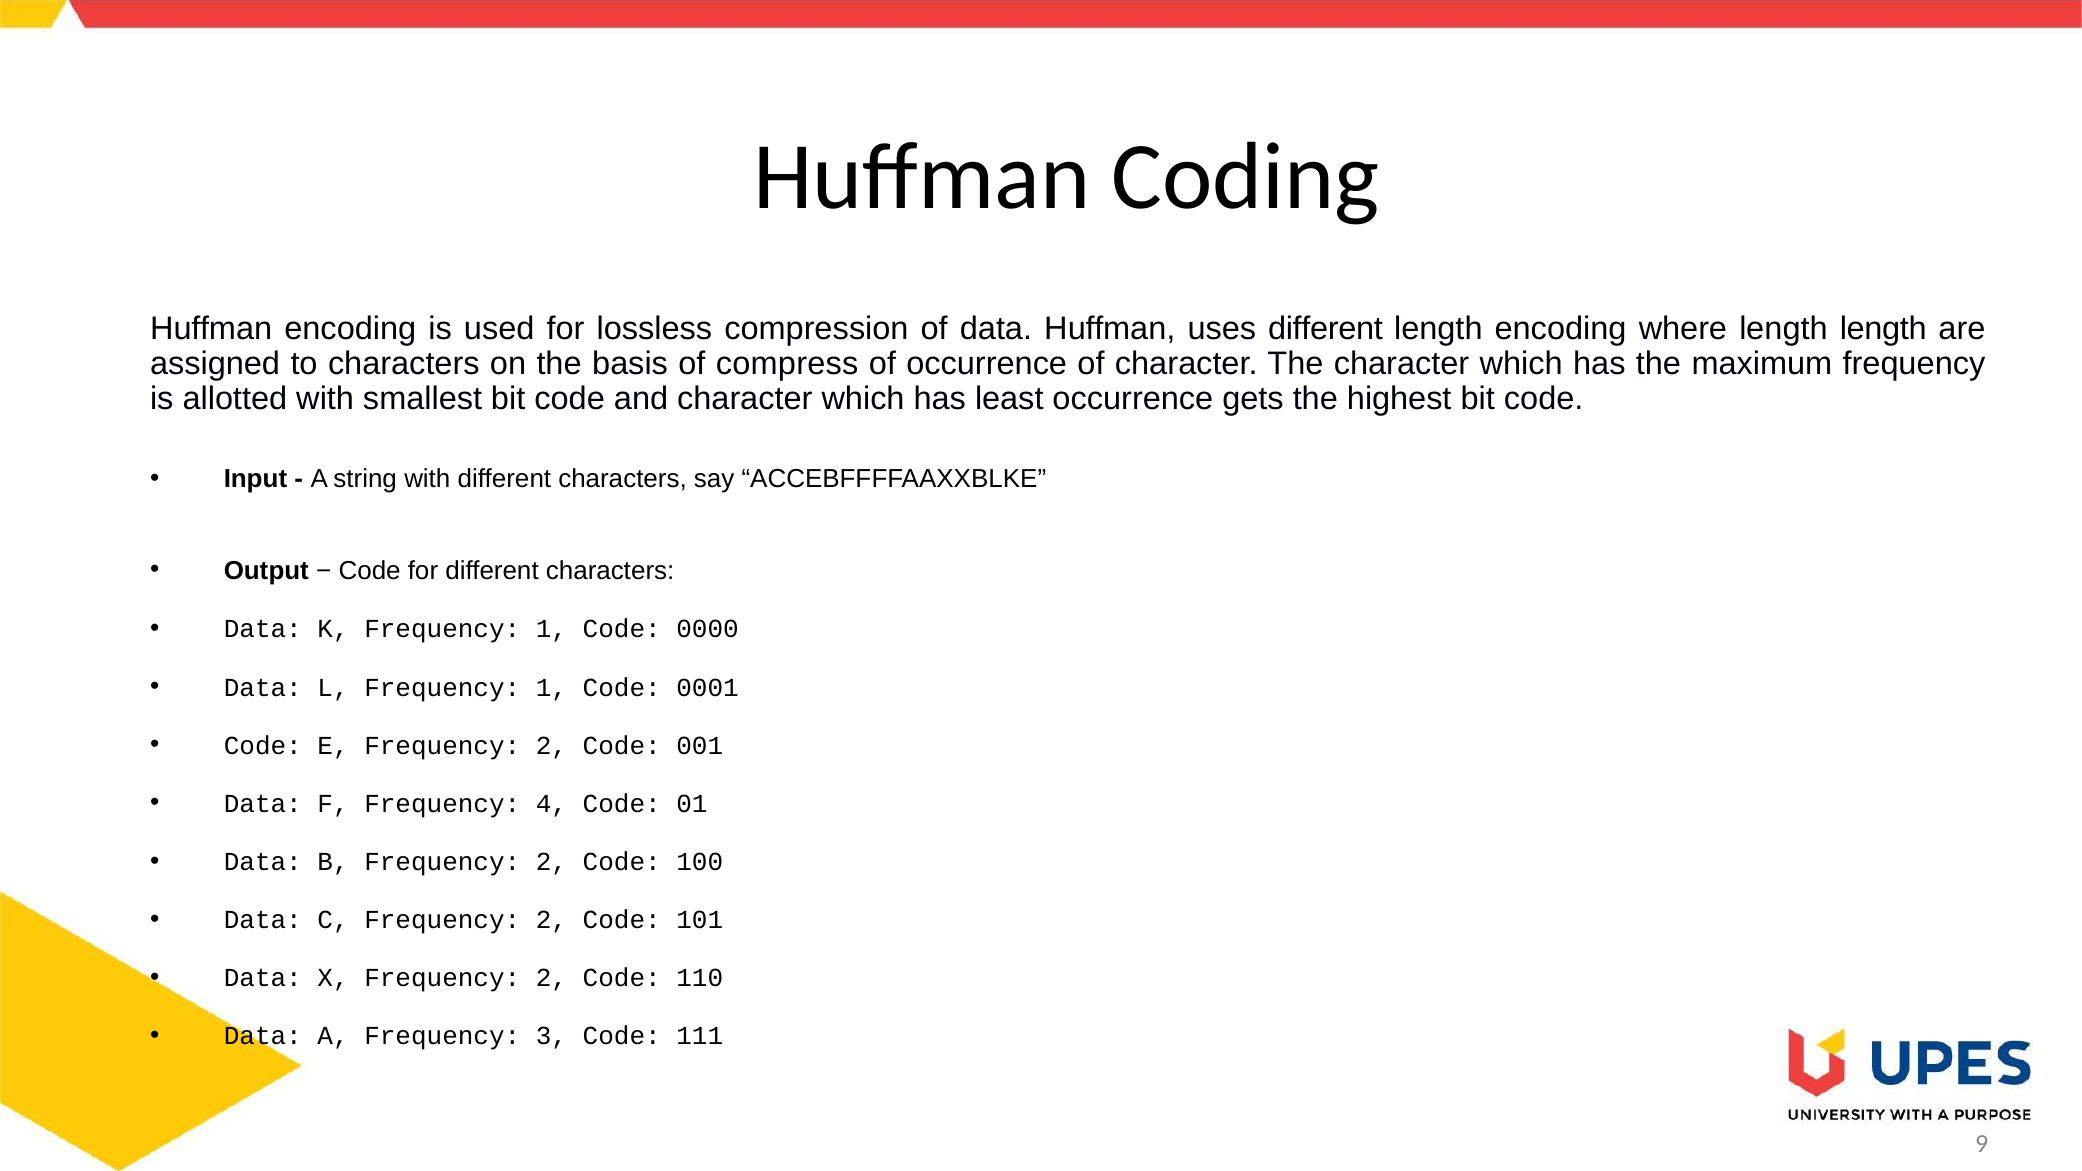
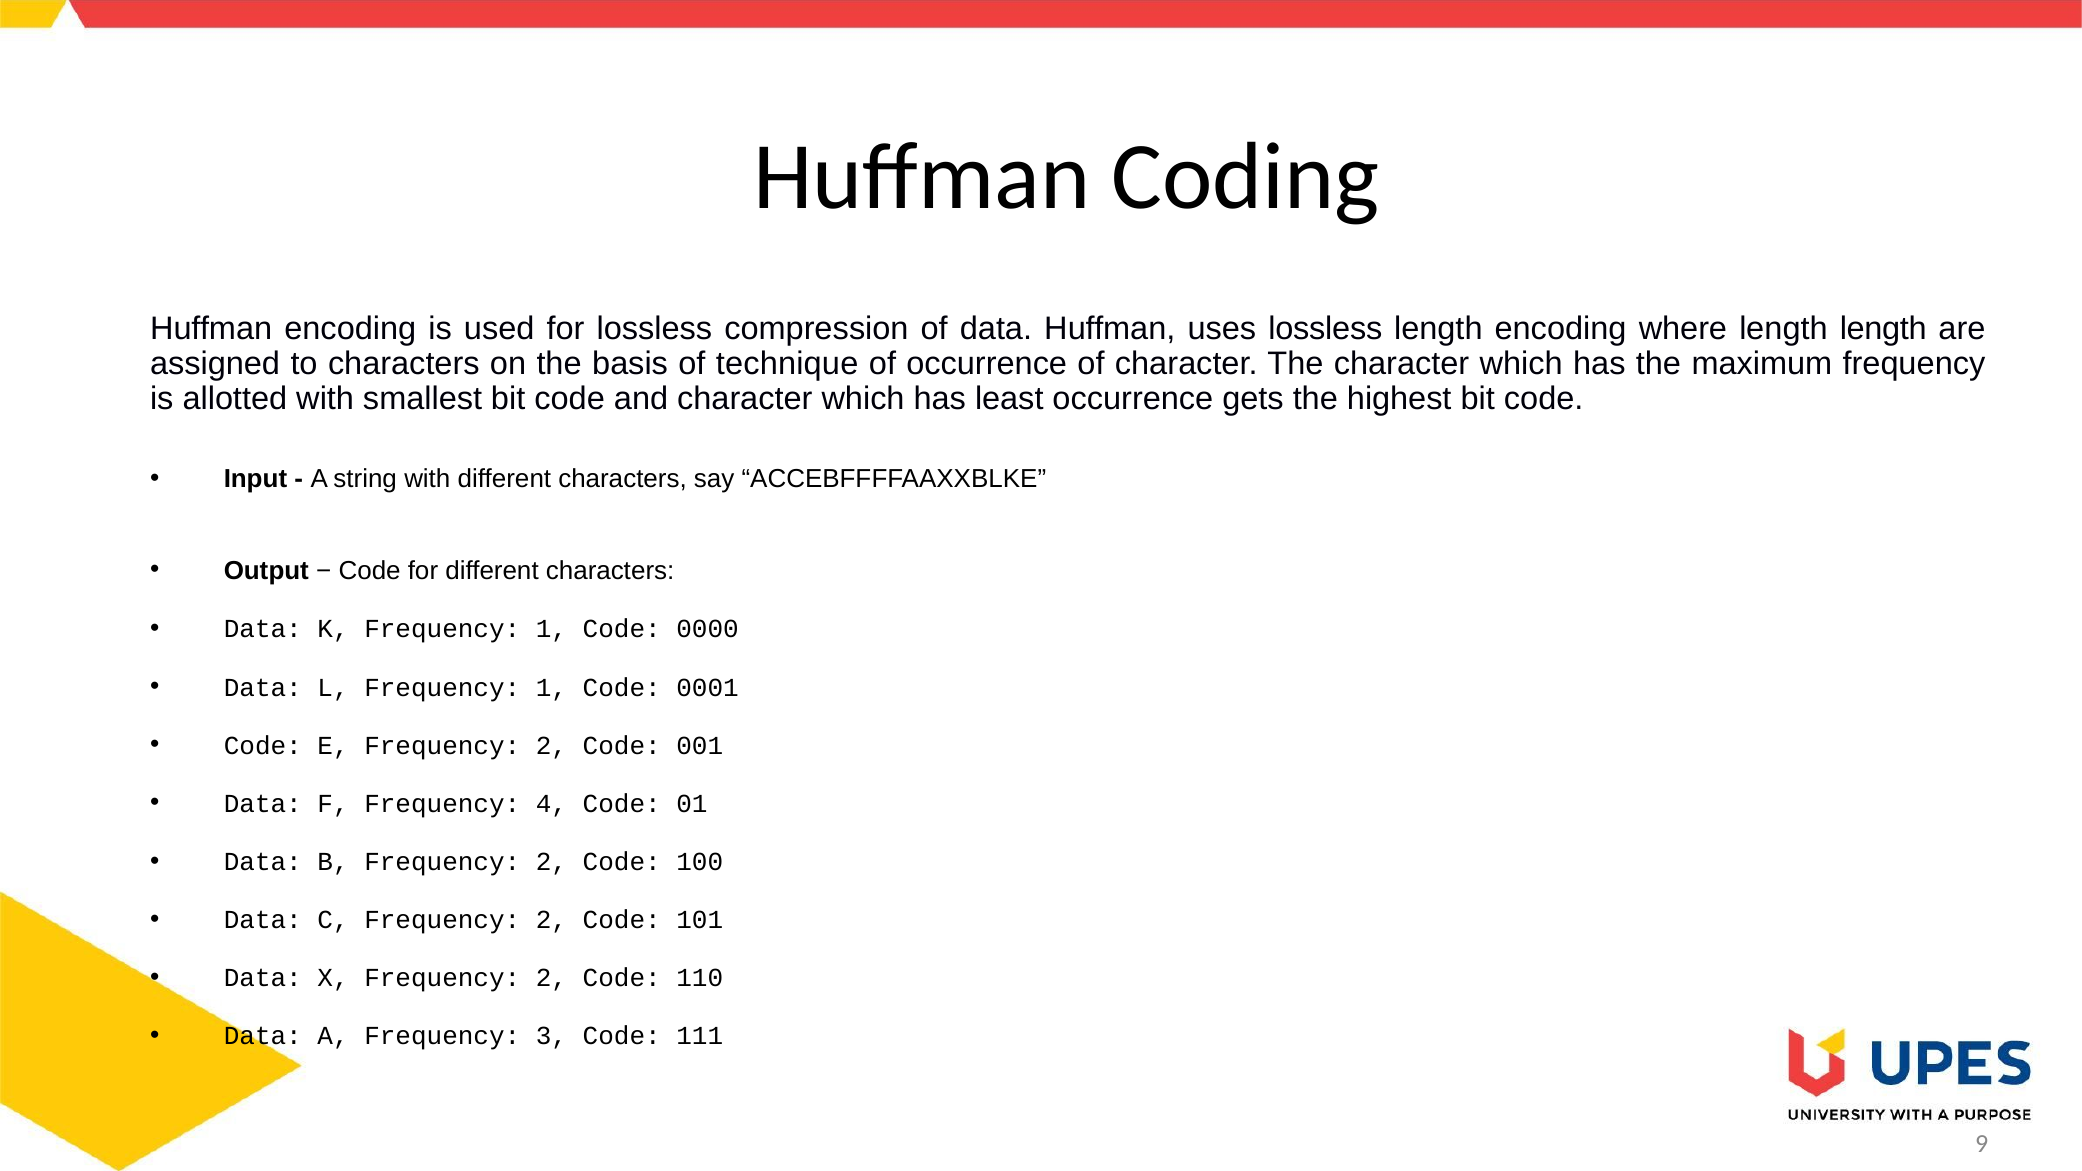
uses different: different -> lossless (1325, 329)
compress: compress -> technique (787, 364)
